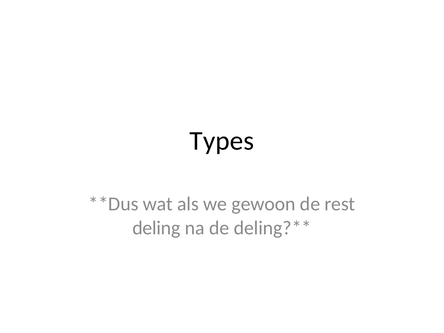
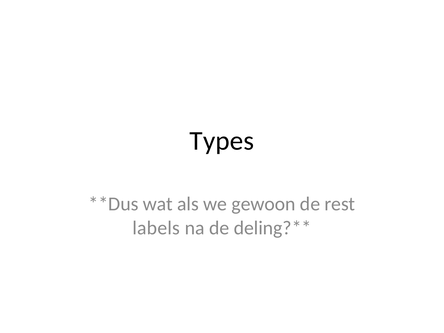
deling: deling -> labels (156, 228)
